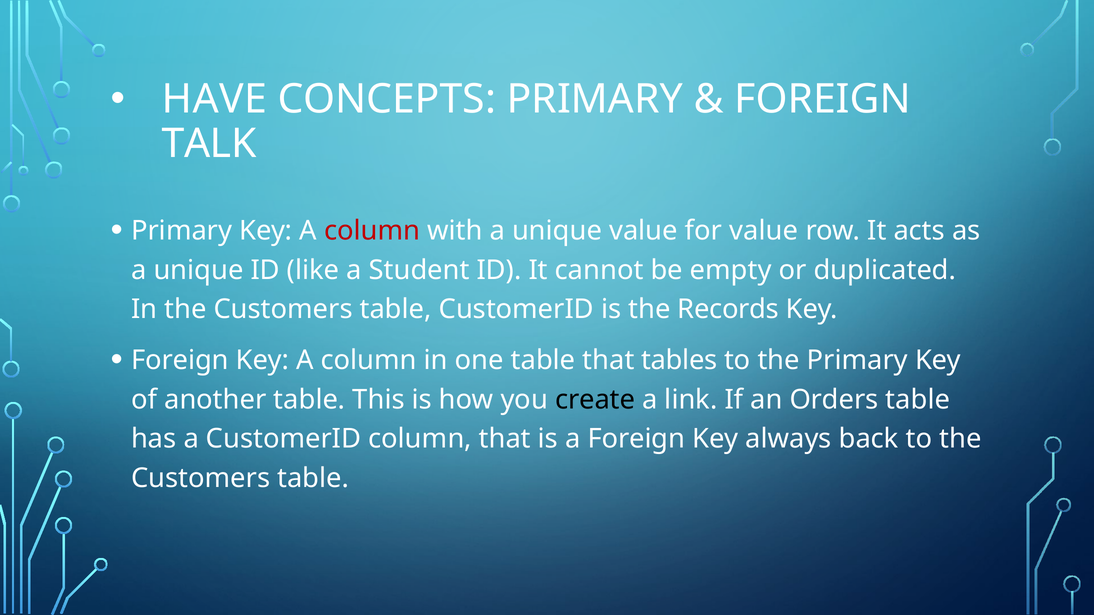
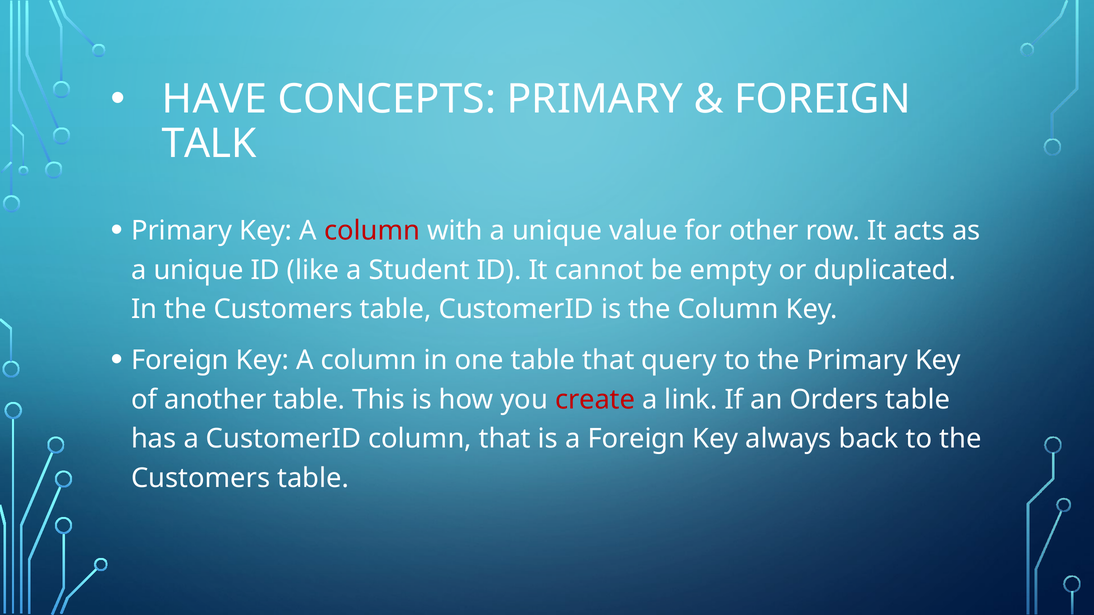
for value: value -> other (764, 231)
the Records: Records -> Column (728, 310)
tables: tables -> query (679, 360)
create colour: black -> red (595, 400)
